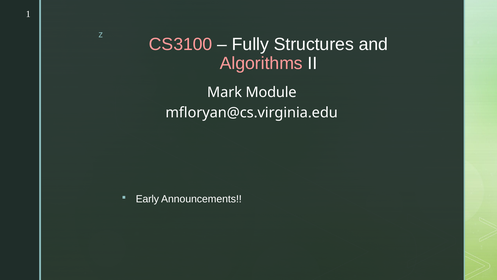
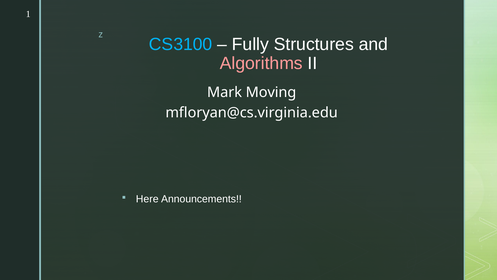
CS3100 colour: pink -> light blue (181, 44)
Module: Module -> Moving (271, 92)
Early: Early -> Here (147, 199)
